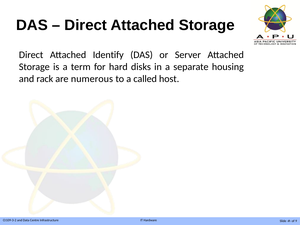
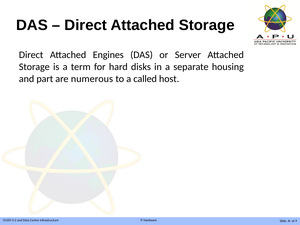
Identify: Identify -> Engines (108, 55)
rack: rack -> part (45, 79)
